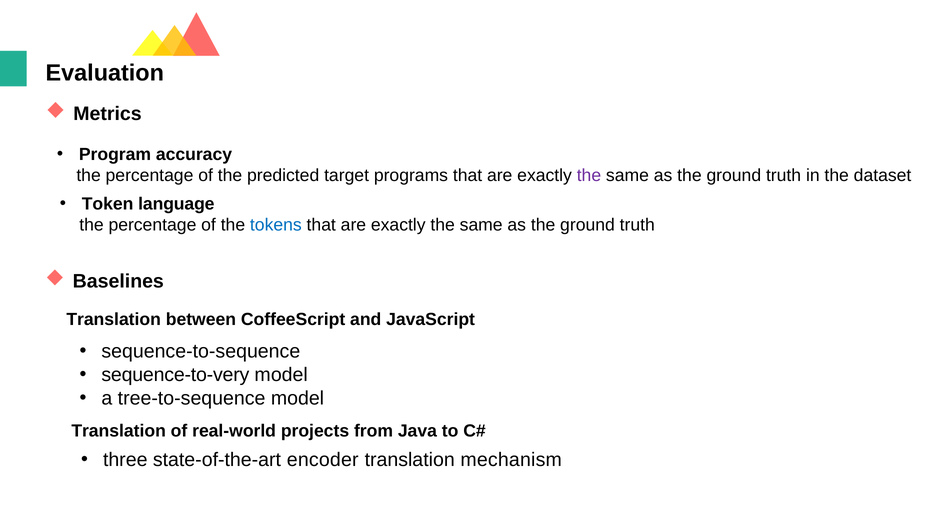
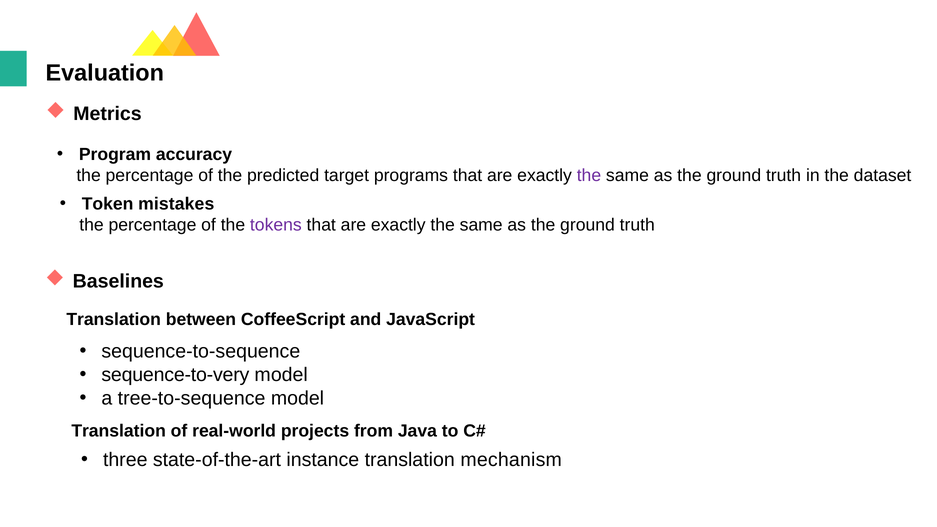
language: language -> mistakes (176, 204)
tokens colour: blue -> purple (276, 225)
encoder: encoder -> instance (323, 460)
